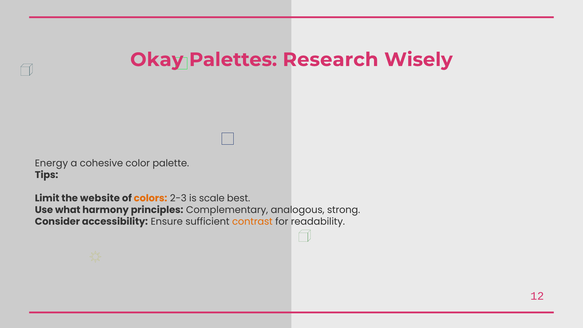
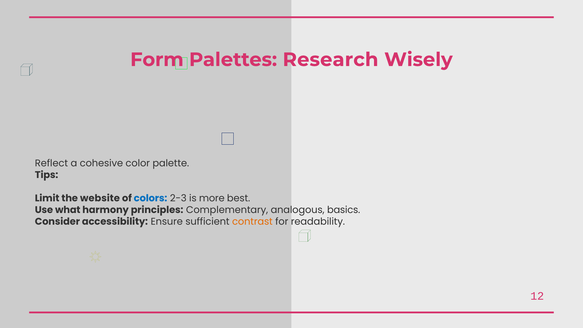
Okay: Okay -> Form (157, 60)
Energy: Energy -> Reflect (51, 163)
colors colour: orange -> blue (151, 198)
scale: scale -> more (212, 198)
strong: strong -> basics (344, 210)
